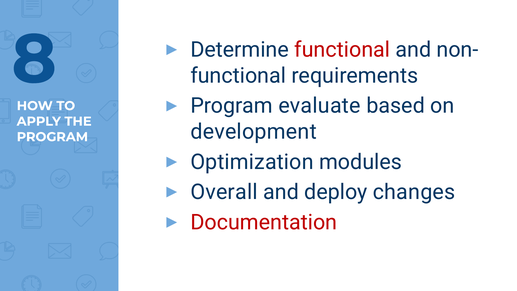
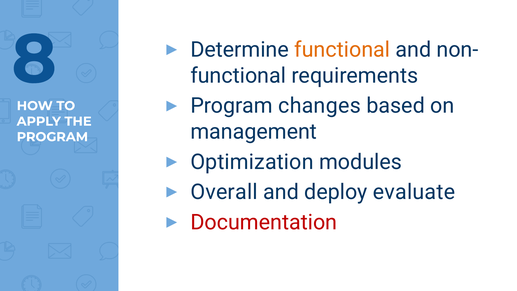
functional colour: red -> orange (342, 50)
evaluate: evaluate -> changes (319, 106)
development: development -> management (254, 132)
changes: changes -> evaluate (414, 192)
